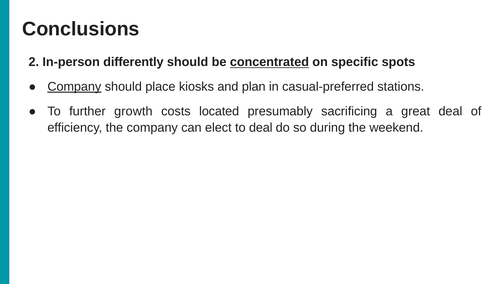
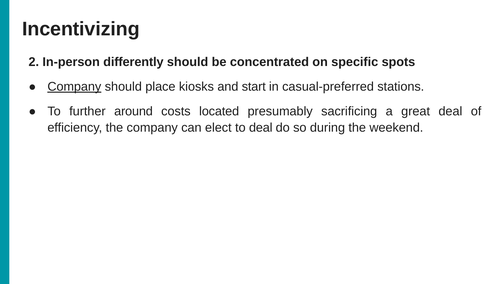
Conclusions: Conclusions -> Incentivizing (81, 29)
concentrated underline: present -> none (269, 62)
plan: plan -> start (254, 87)
growth: growth -> around (134, 111)
